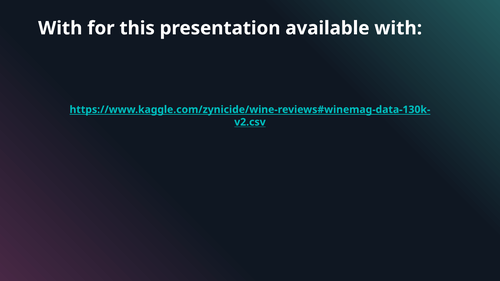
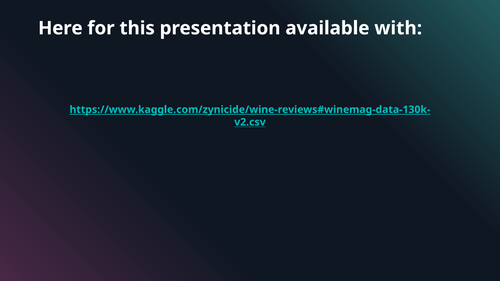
With: With -> Here (60, 28)
